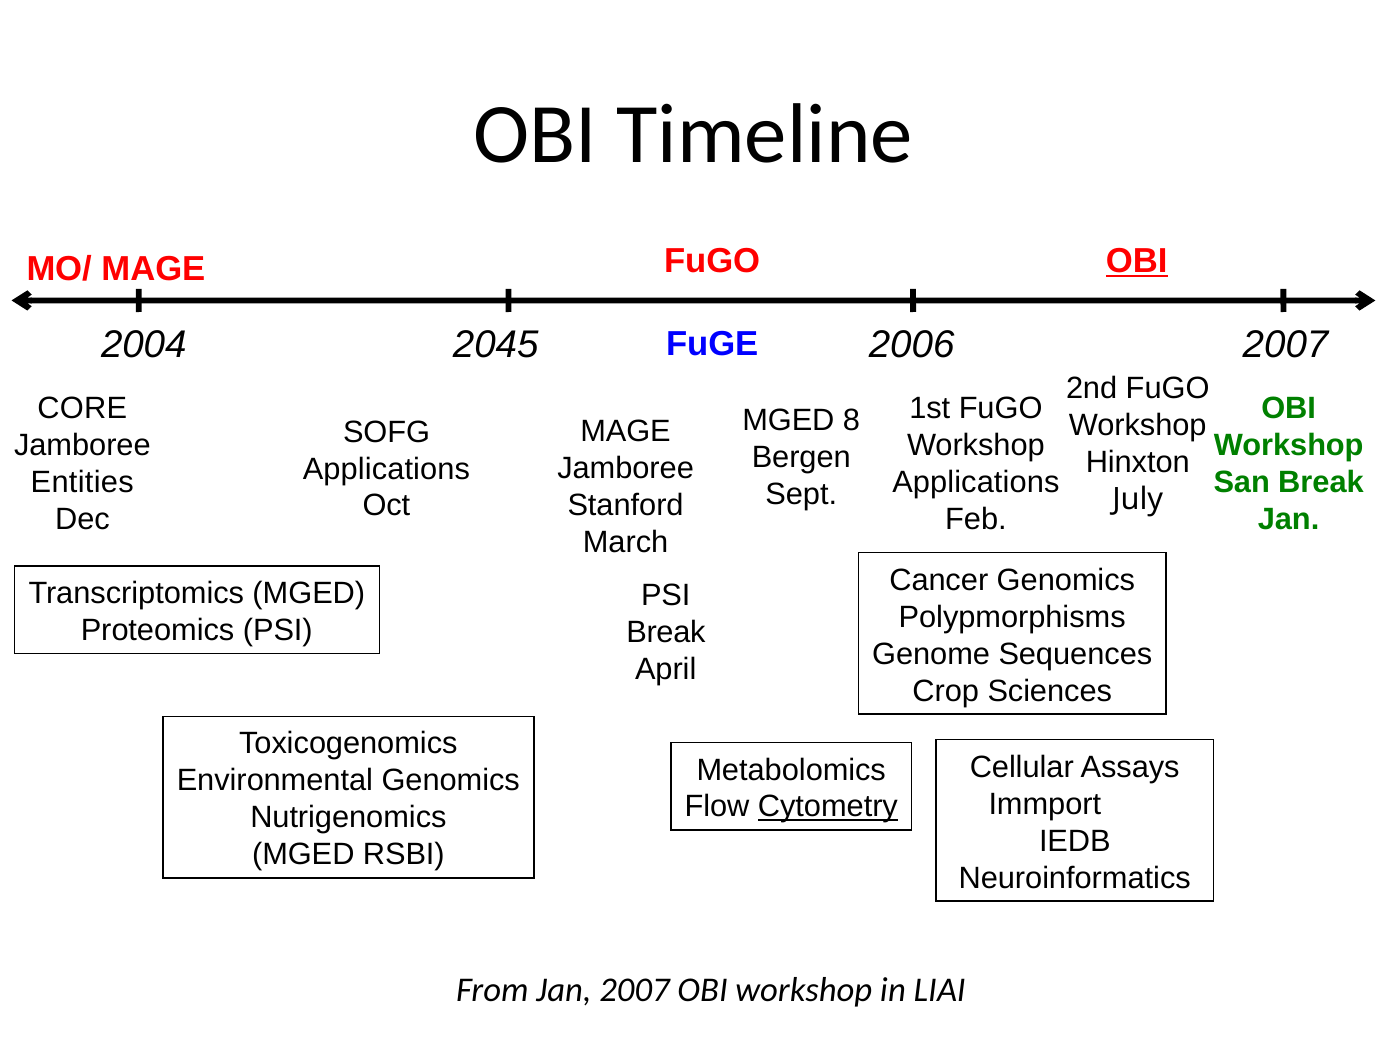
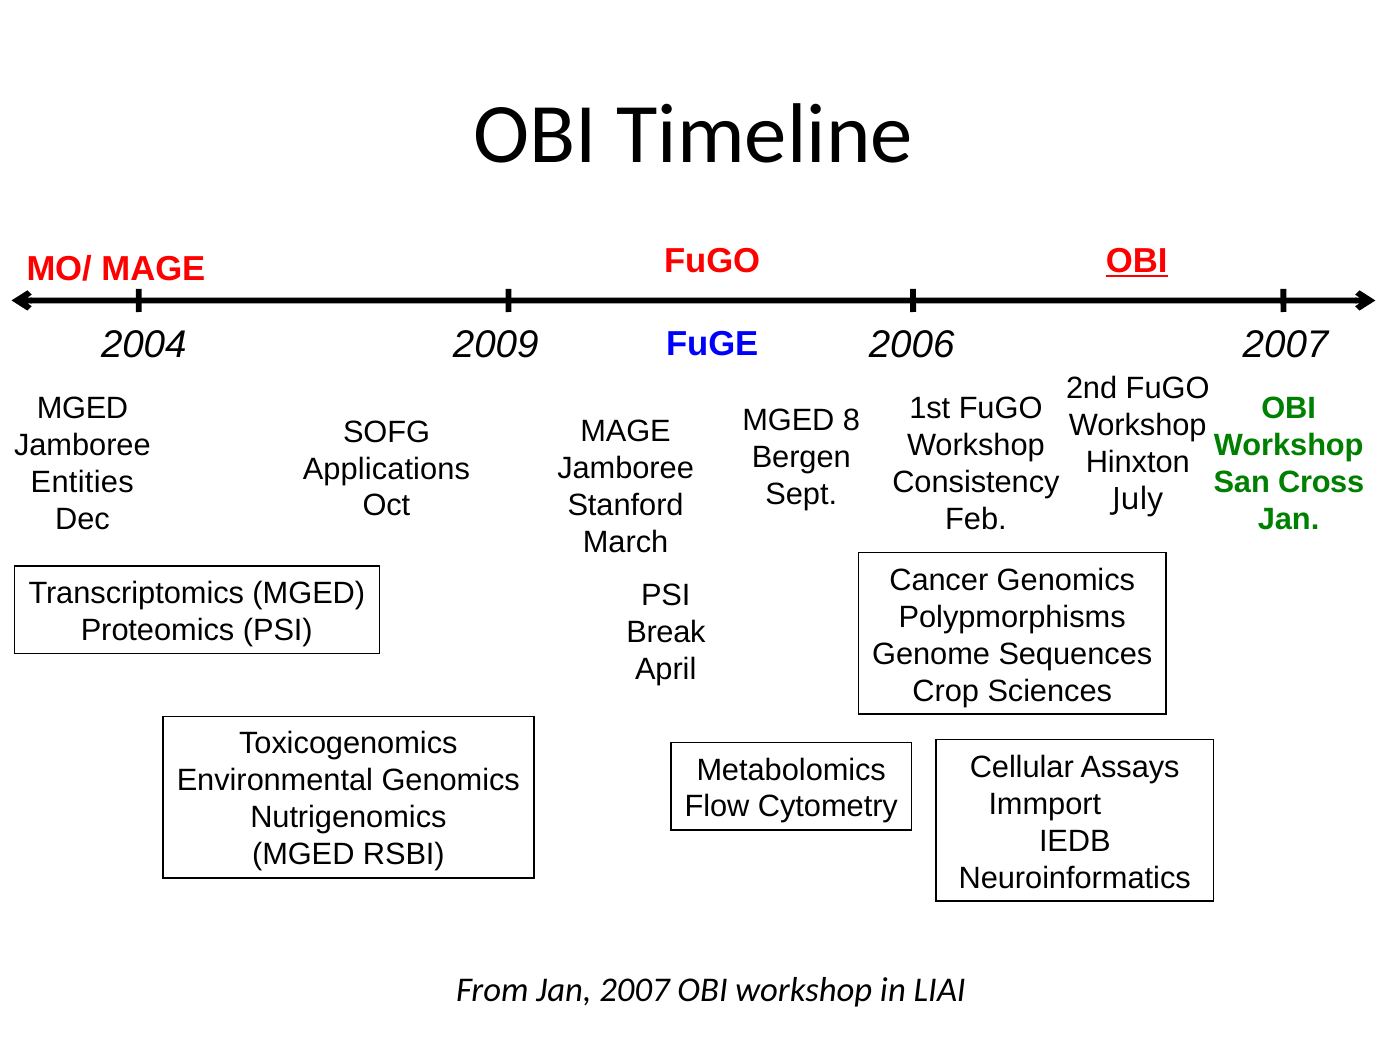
2045: 2045 -> 2009 (496, 345)
CORE: CORE -> MGED (83, 409)
San Break: Break -> Cross (1321, 482)
Applications: Applications -> Consistency (976, 483)
Cytometry underline: present -> none (828, 807)
